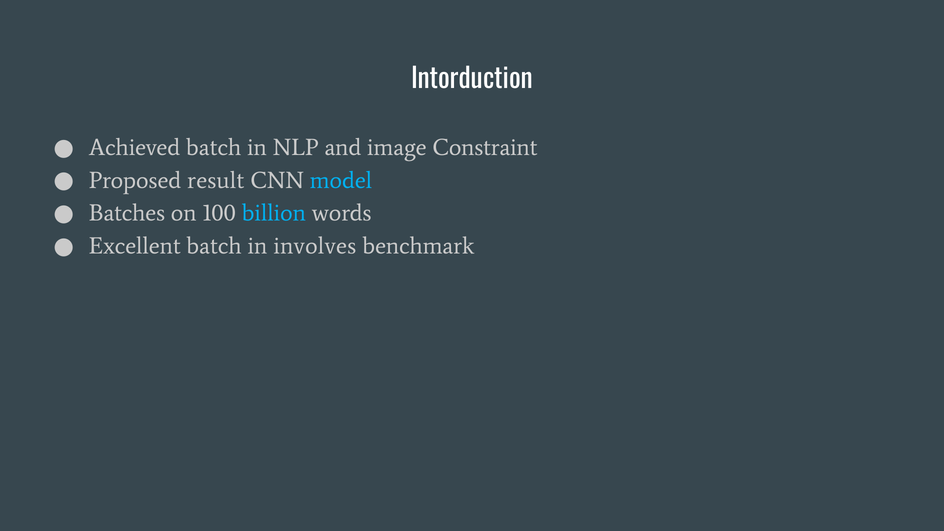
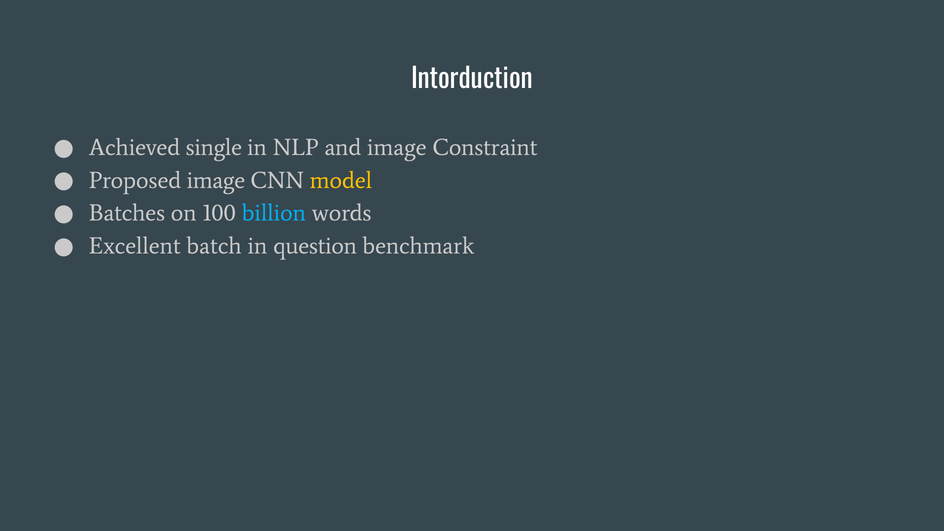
Achieved batch: batch -> single (214, 147)
Proposed result: result -> image (216, 180)
model colour: light blue -> yellow (341, 180)
involves: involves -> question (315, 246)
